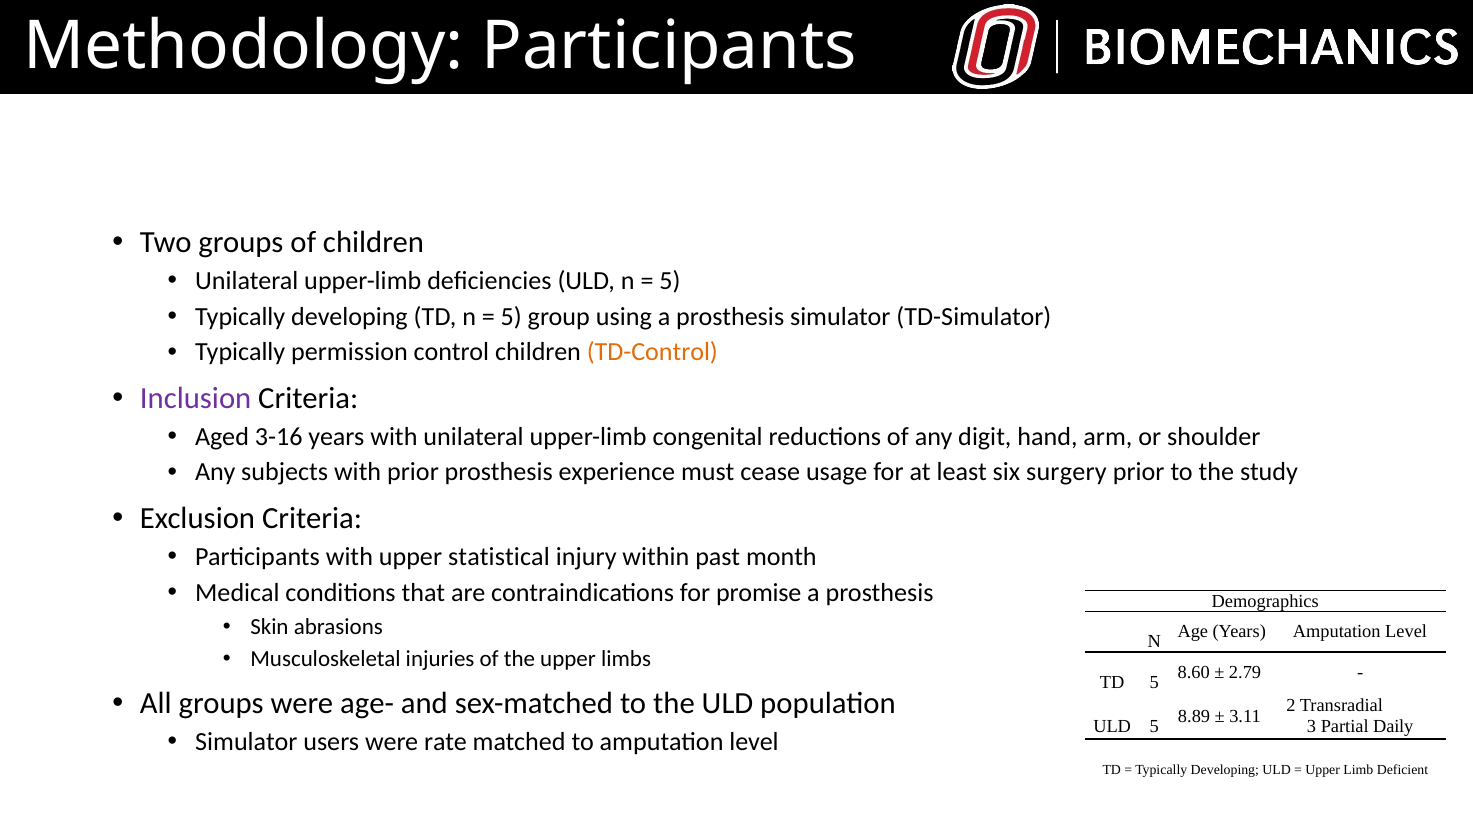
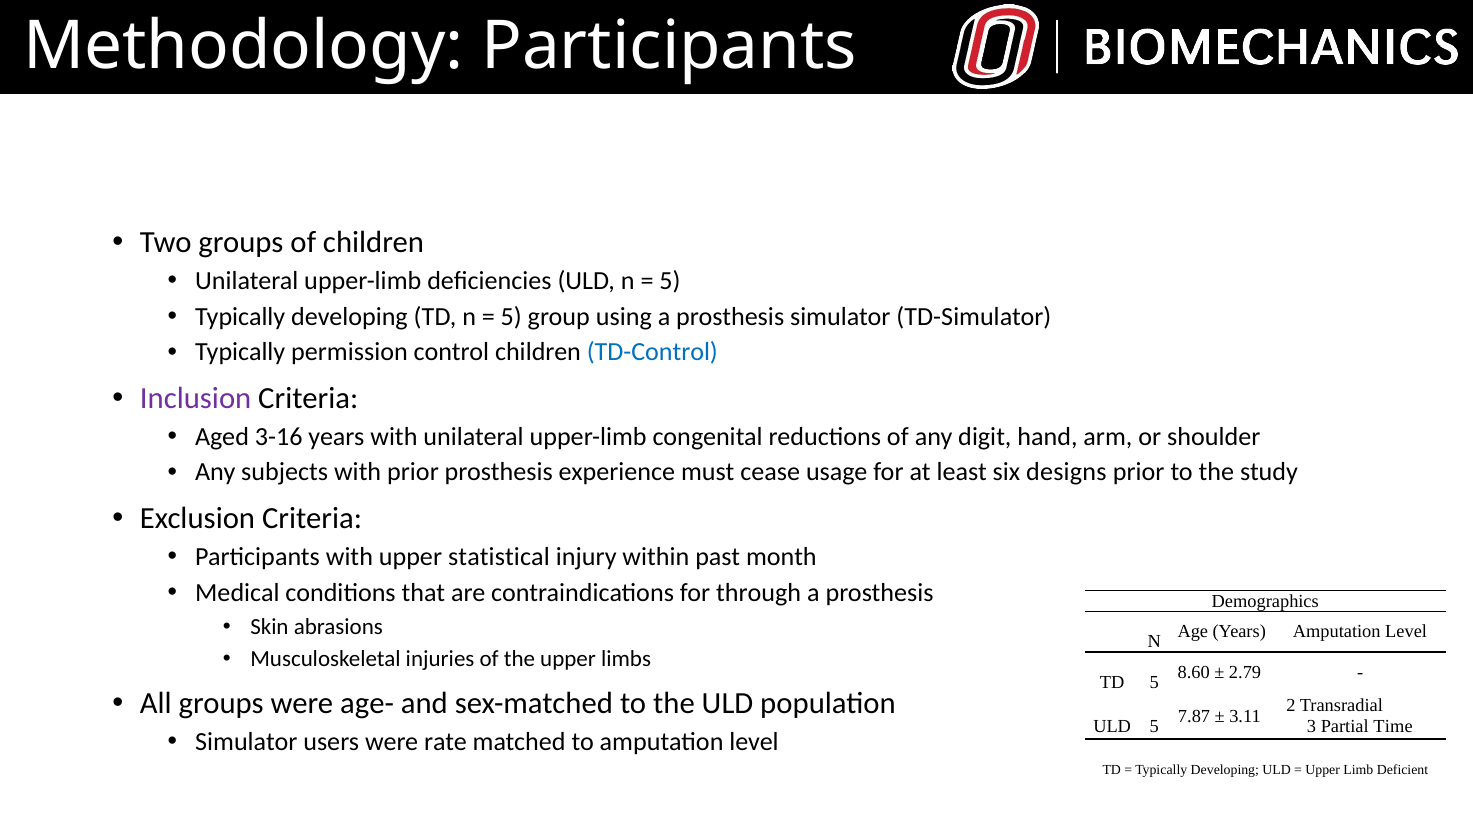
TD-Control colour: orange -> blue (652, 352)
surgery: surgery -> designs (1066, 473)
promise: promise -> through (759, 593)
8.89: 8.89 -> 7.87 (1194, 717)
Daily: Daily -> Time (1393, 727)
